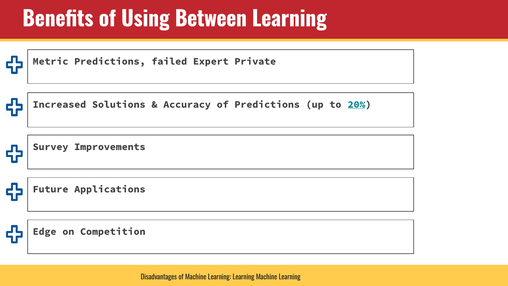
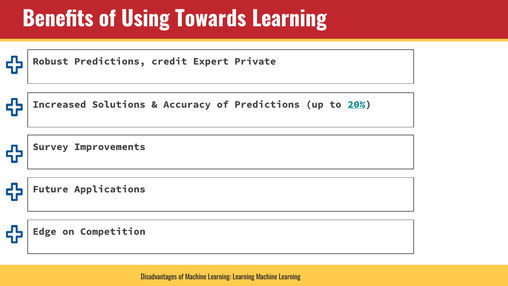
Between: Between -> Towards (211, 19)
Metric: Metric -> Robust (51, 61)
failed: failed -> credit (169, 61)
